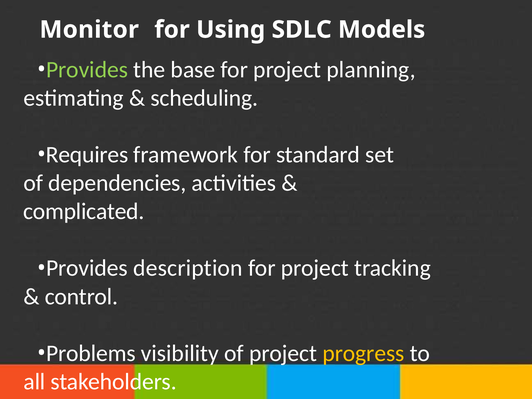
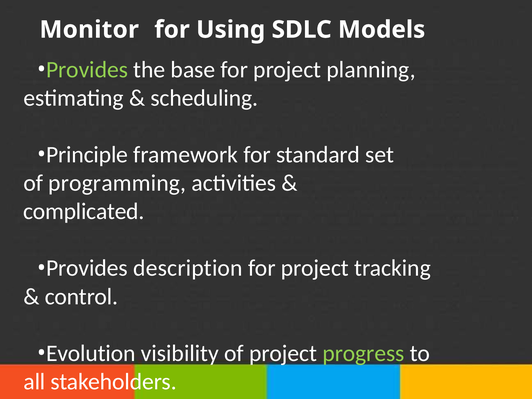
Requires: Requires -> Principle (87, 155)
dependencies: dependencies -> programming (117, 183)
Problems: Problems -> Evolution (91, 353)
progress colour: yellow -> light green (363, 353)
